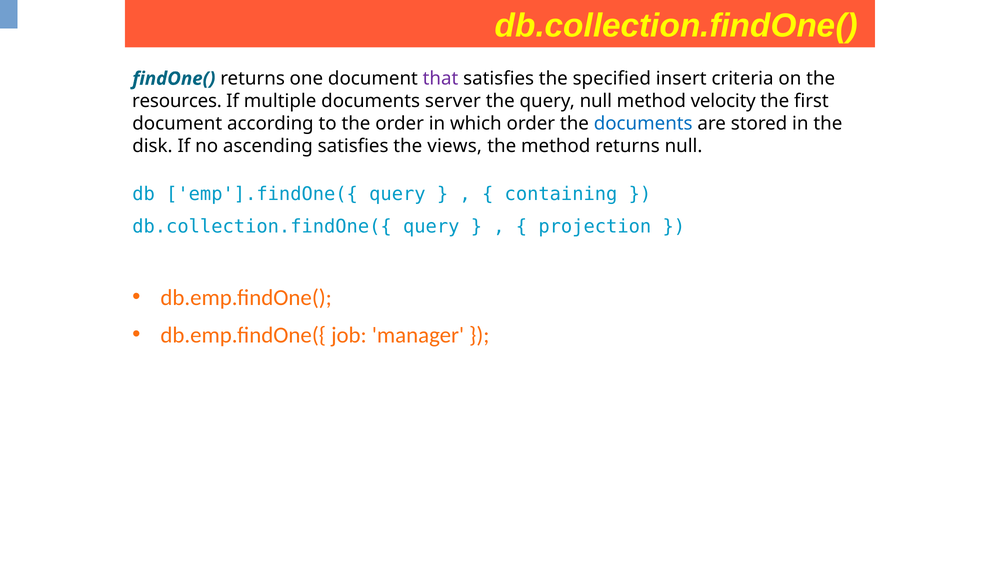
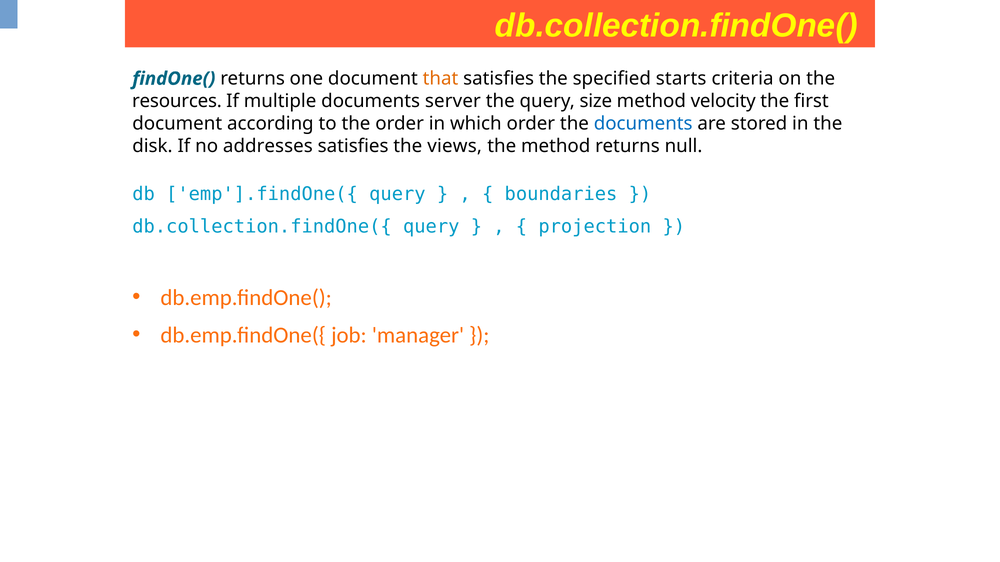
that colour: purple -> orange (441, 79)
insert: insert -> starts (681, 79)
query null: null -> size (596, 101)
ascending: ascending -> addresses (268, 146)
containing: containing -> boundaries (561, 194)
